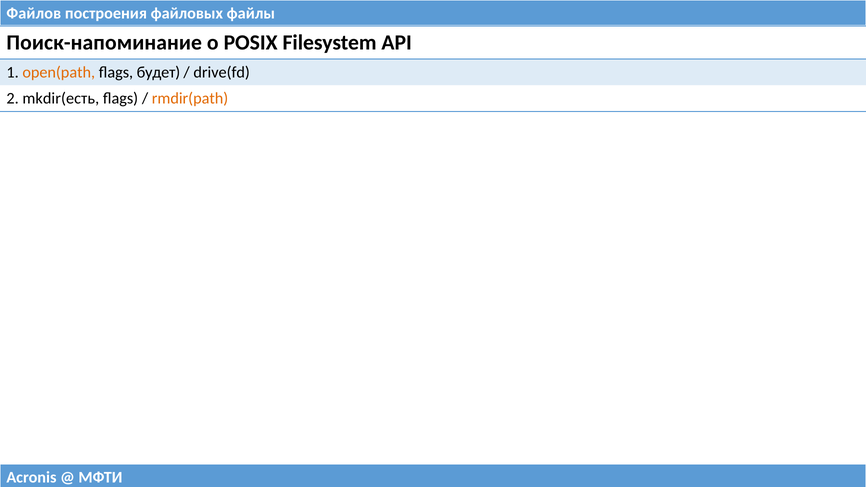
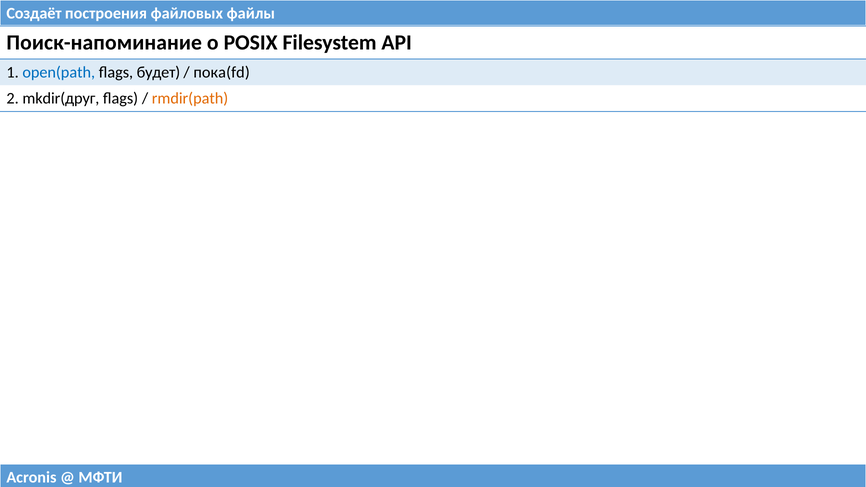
Файлов: Файлов -> Создаёт (34, 13)
open(path colour: orange -> blue (59, 72)
drive(fd: drive(fd -> пока(fd (222, 72)
mkdir(есть: mkdir(есть -> mkdir(друг (61, 99)
